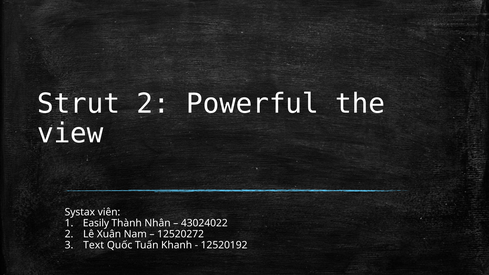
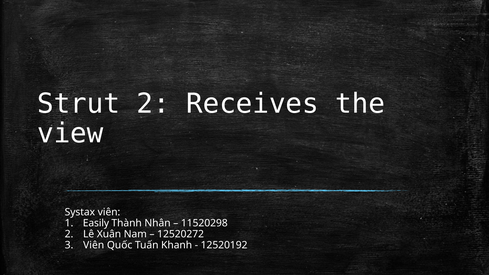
Powerful: Powerful -> Receives (252, 104)
43024022: 43024022 -> 11520298 (204, 223)
Text: Text -> Viên (94, 245)
